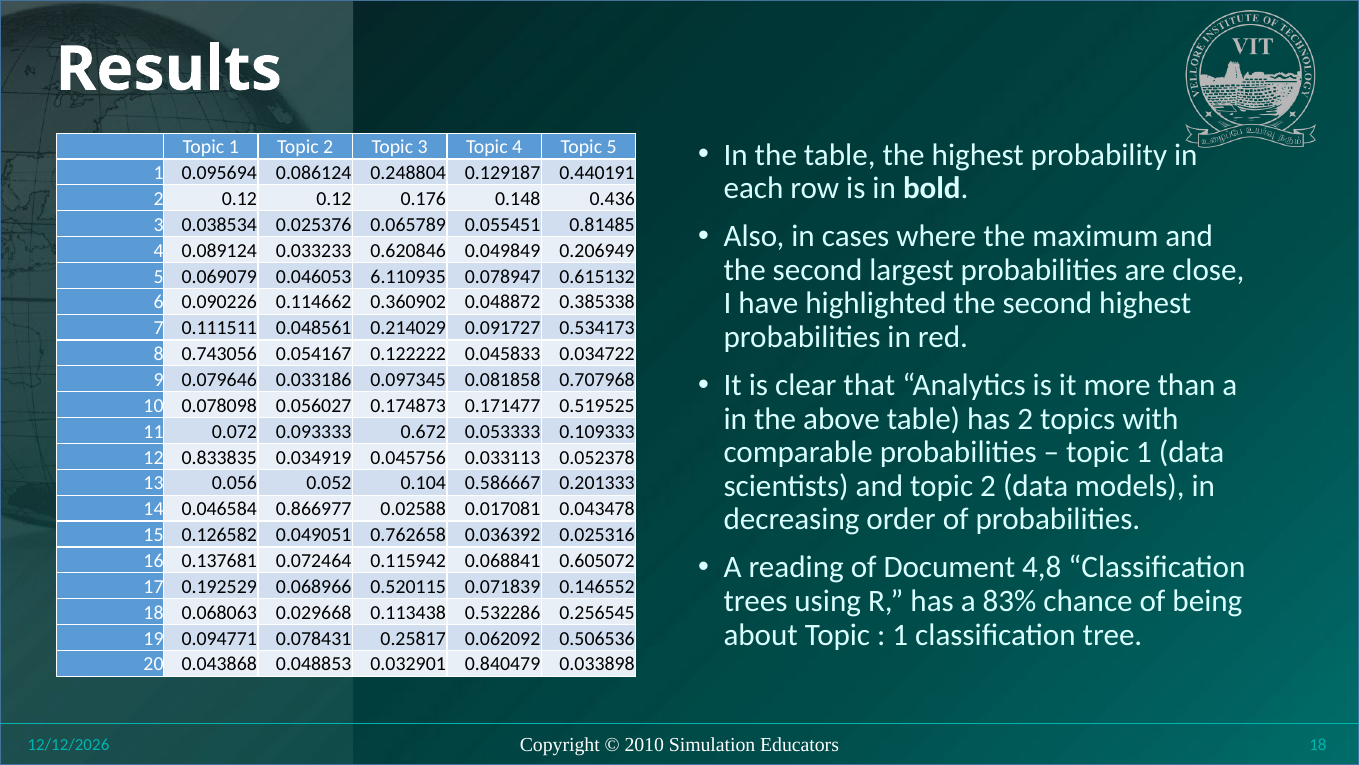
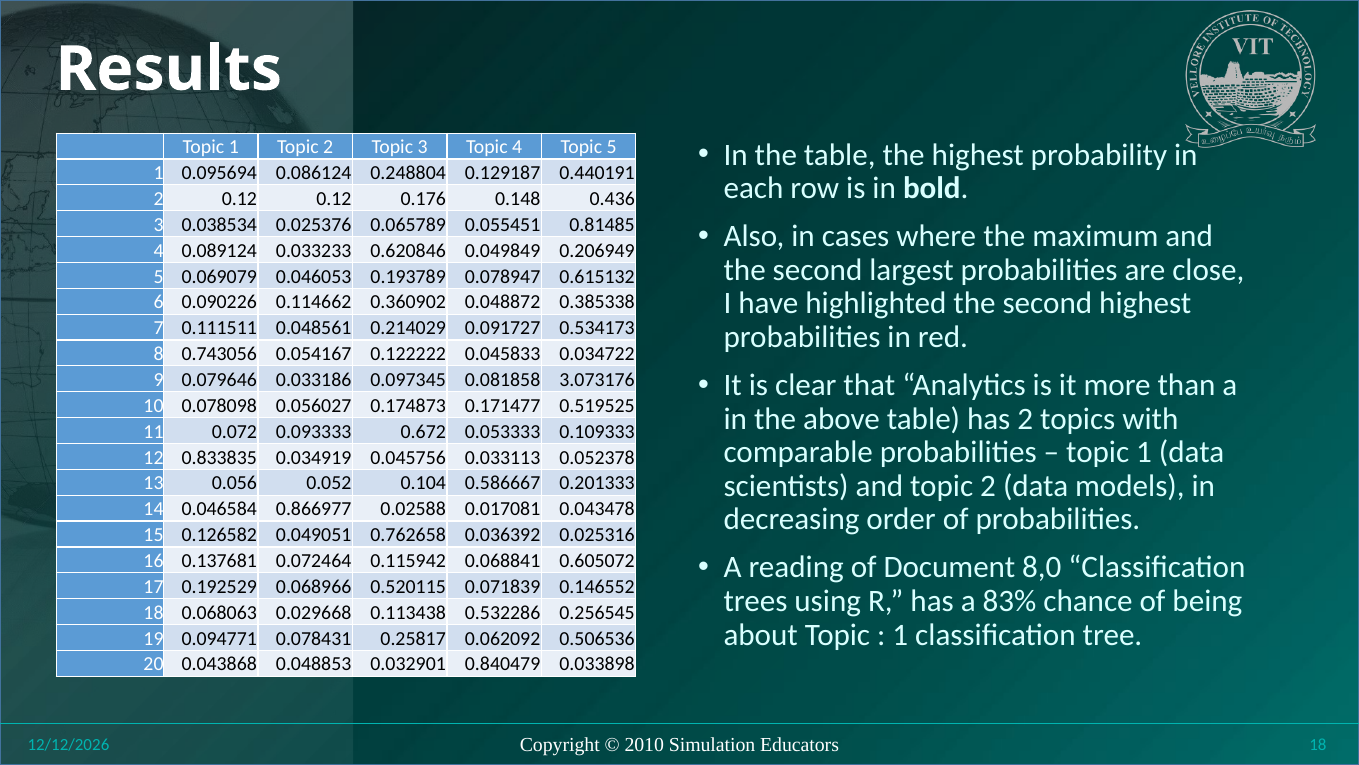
6.110935: 6.110935 -> 0.193789 (408, 276)
0.707968: 0.707968 -> 3.073176 (597, 380)
4,8: 4,8 -> 8,0 (1042, 567)
